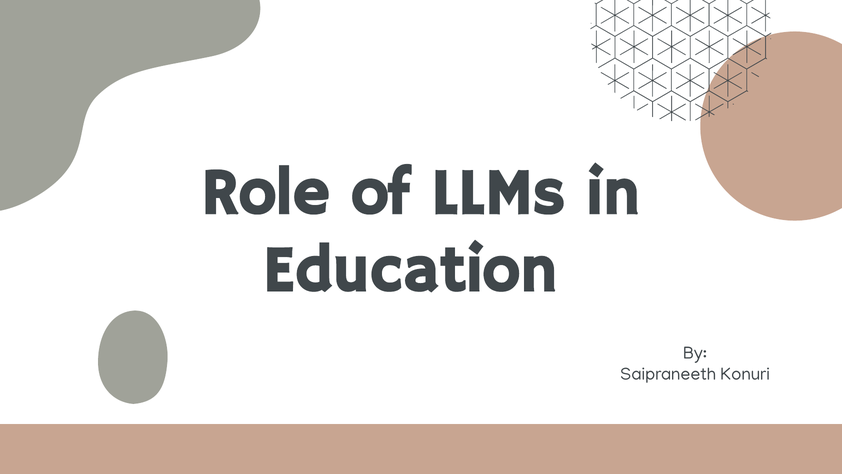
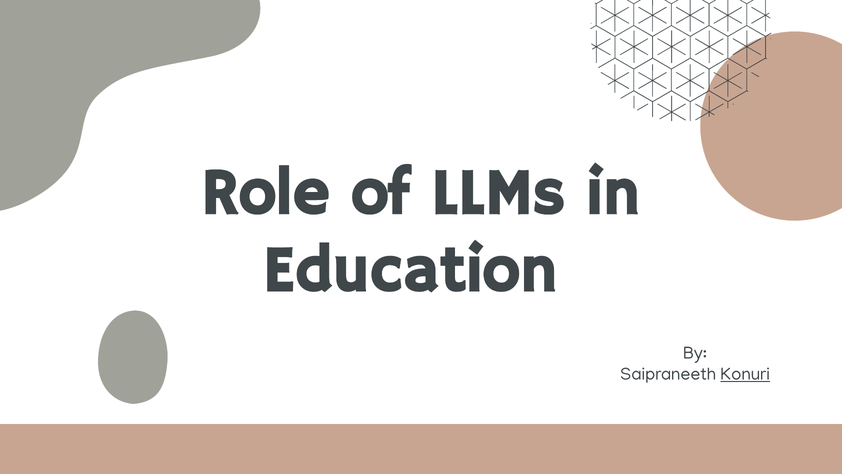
Konuri underline: none -> present (745, 374)
